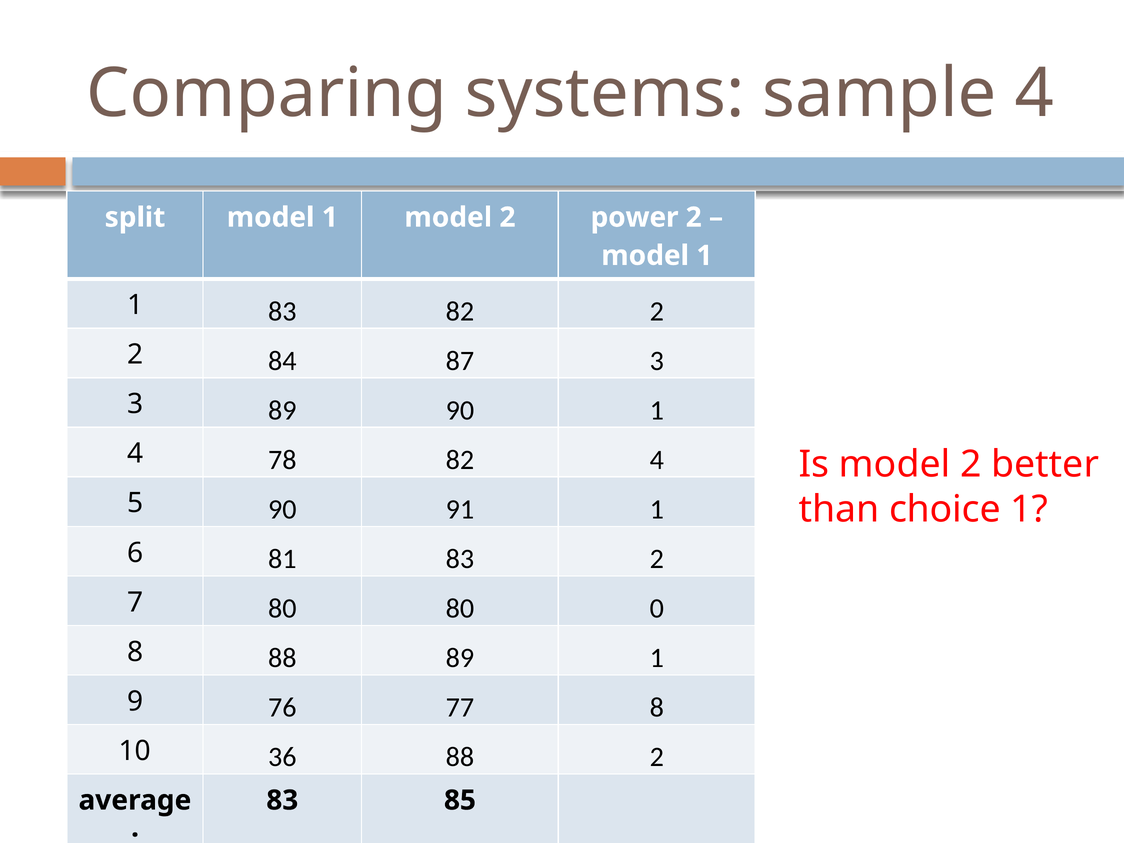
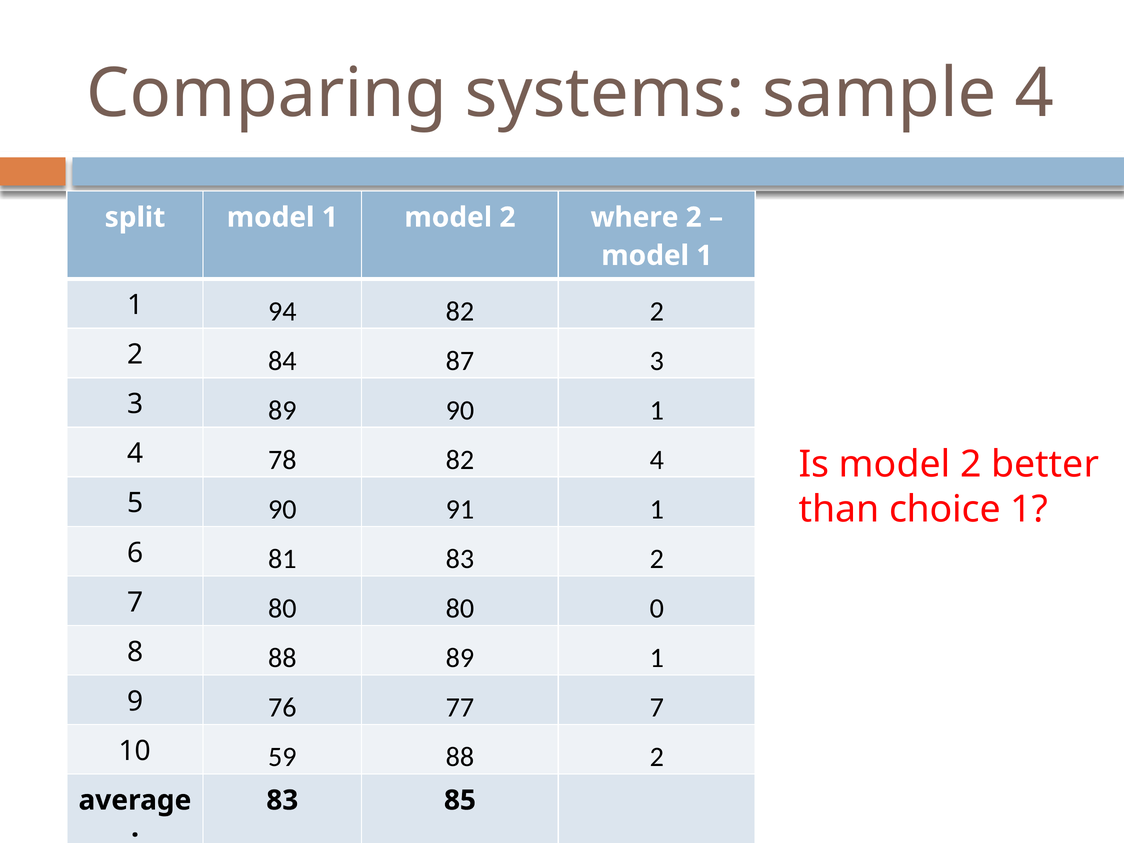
power: power -> where (635, 217)
1 83: 83 -> 94 (282, 312)
77 8: 8 -> 7 (657, 708)
36: 36 -> 59 (282, 757)
